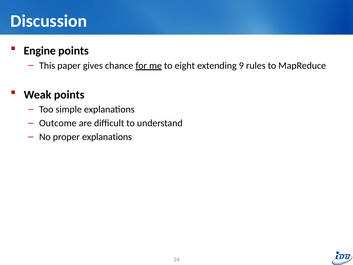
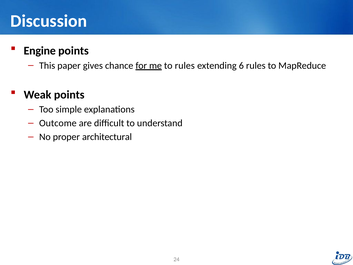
to eight: eight -> rules (185, 65)
9: 9 -> 6 (241, 65)
proper explanations: explanations -> architectural (107, 137)
